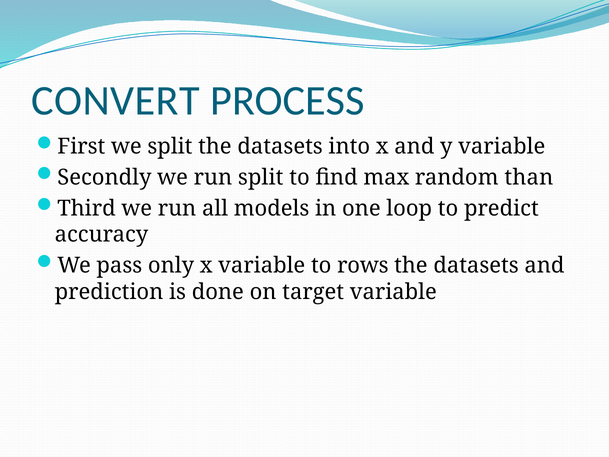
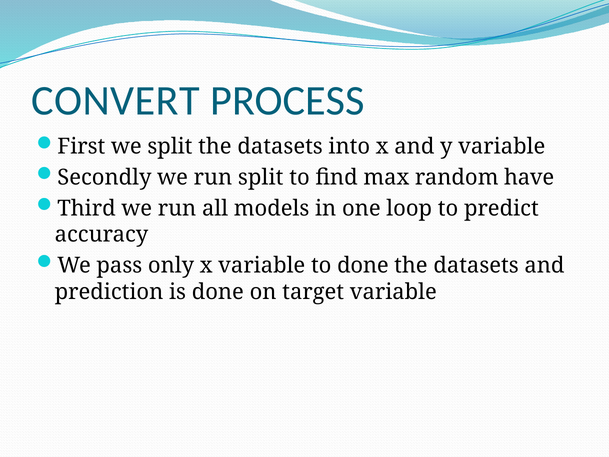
than: than -> have (529, 177)
to rows: rows -> done (363, 265)
